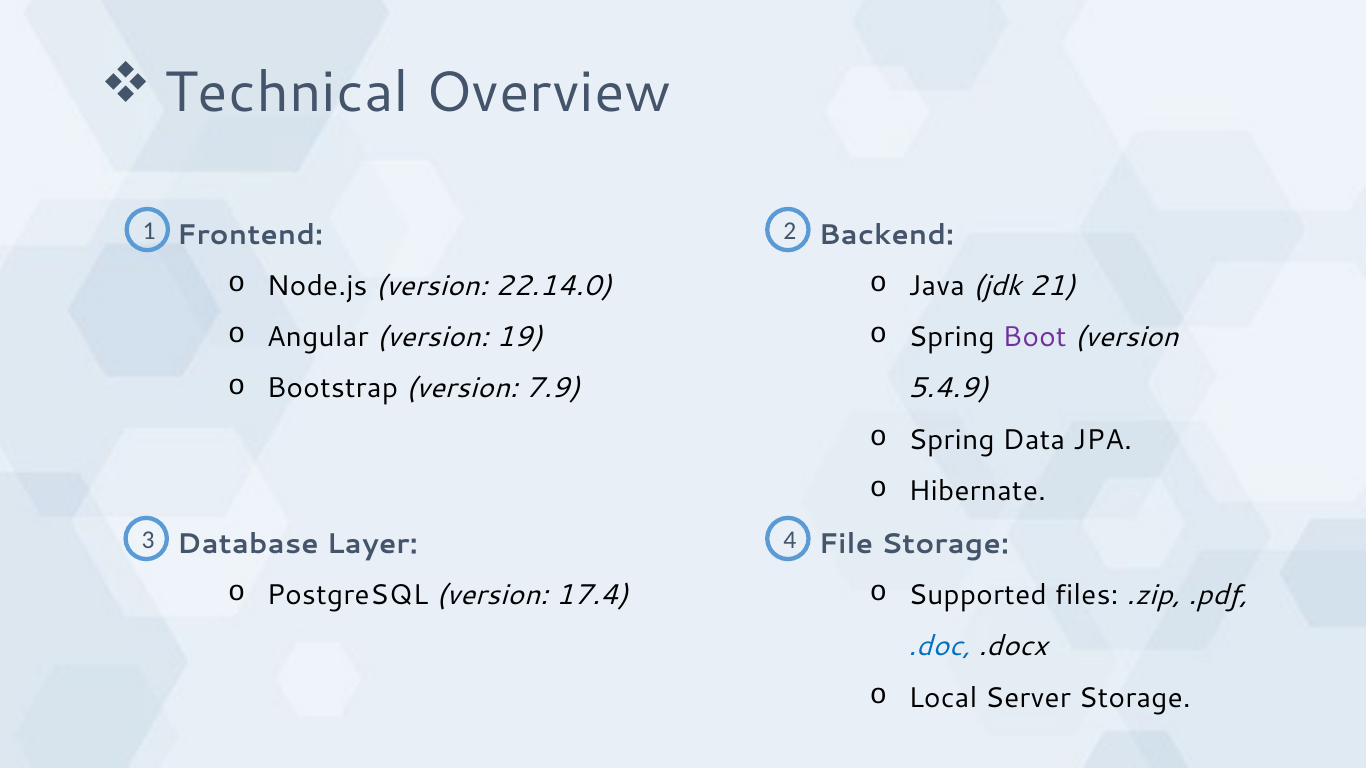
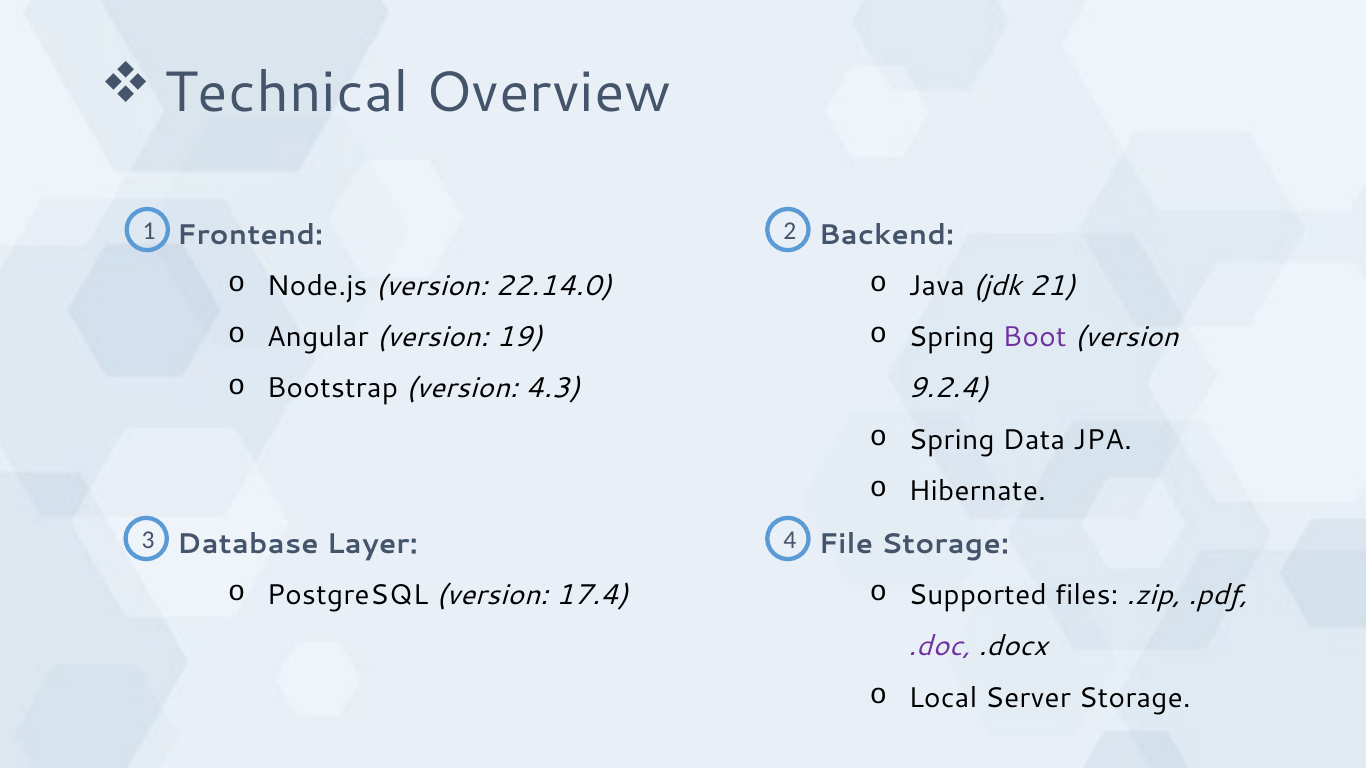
7.9: 7.9 -> 4.3 (553, 389)
5.4.9: 5.4.9 -> 9.2.4 (948, 389)
.doc colour: blue -> purple (940, 647)
